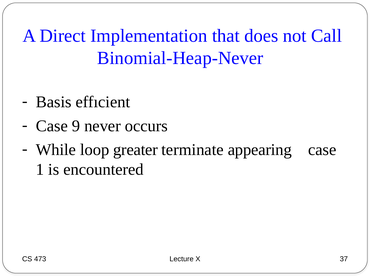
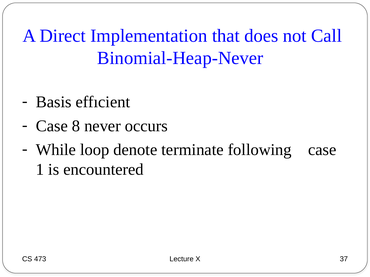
9: 9 -> 8 (76, 126)
greater: greater -> denote (135, 150)
appearing: appearing -> following (260, 150)
